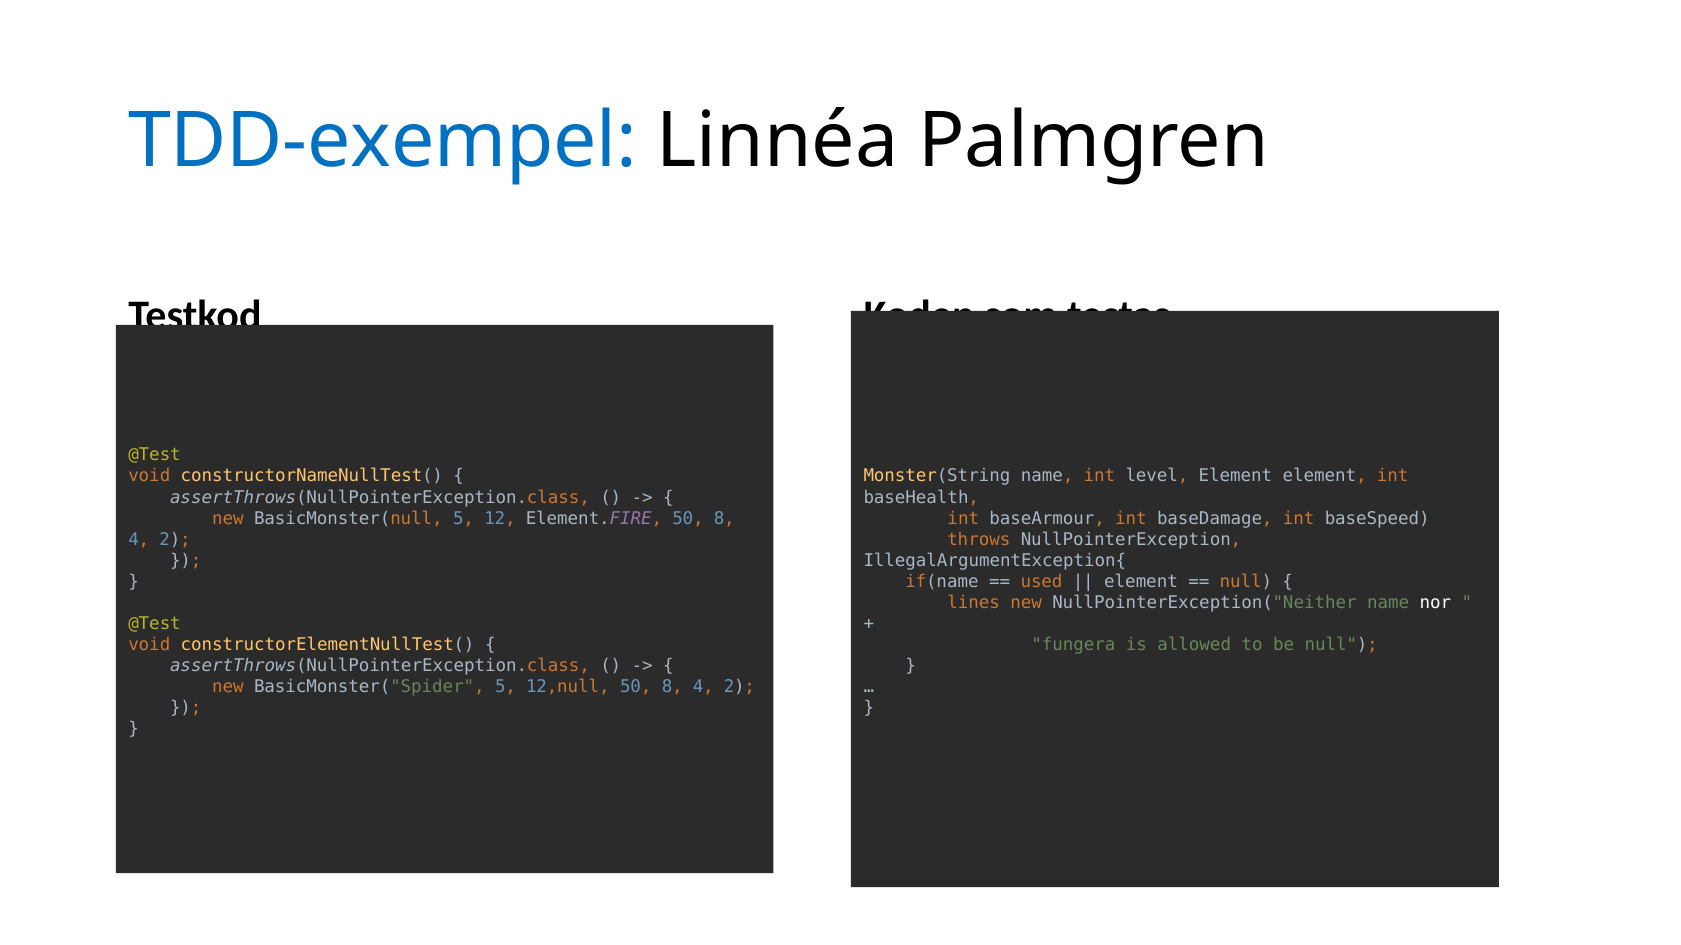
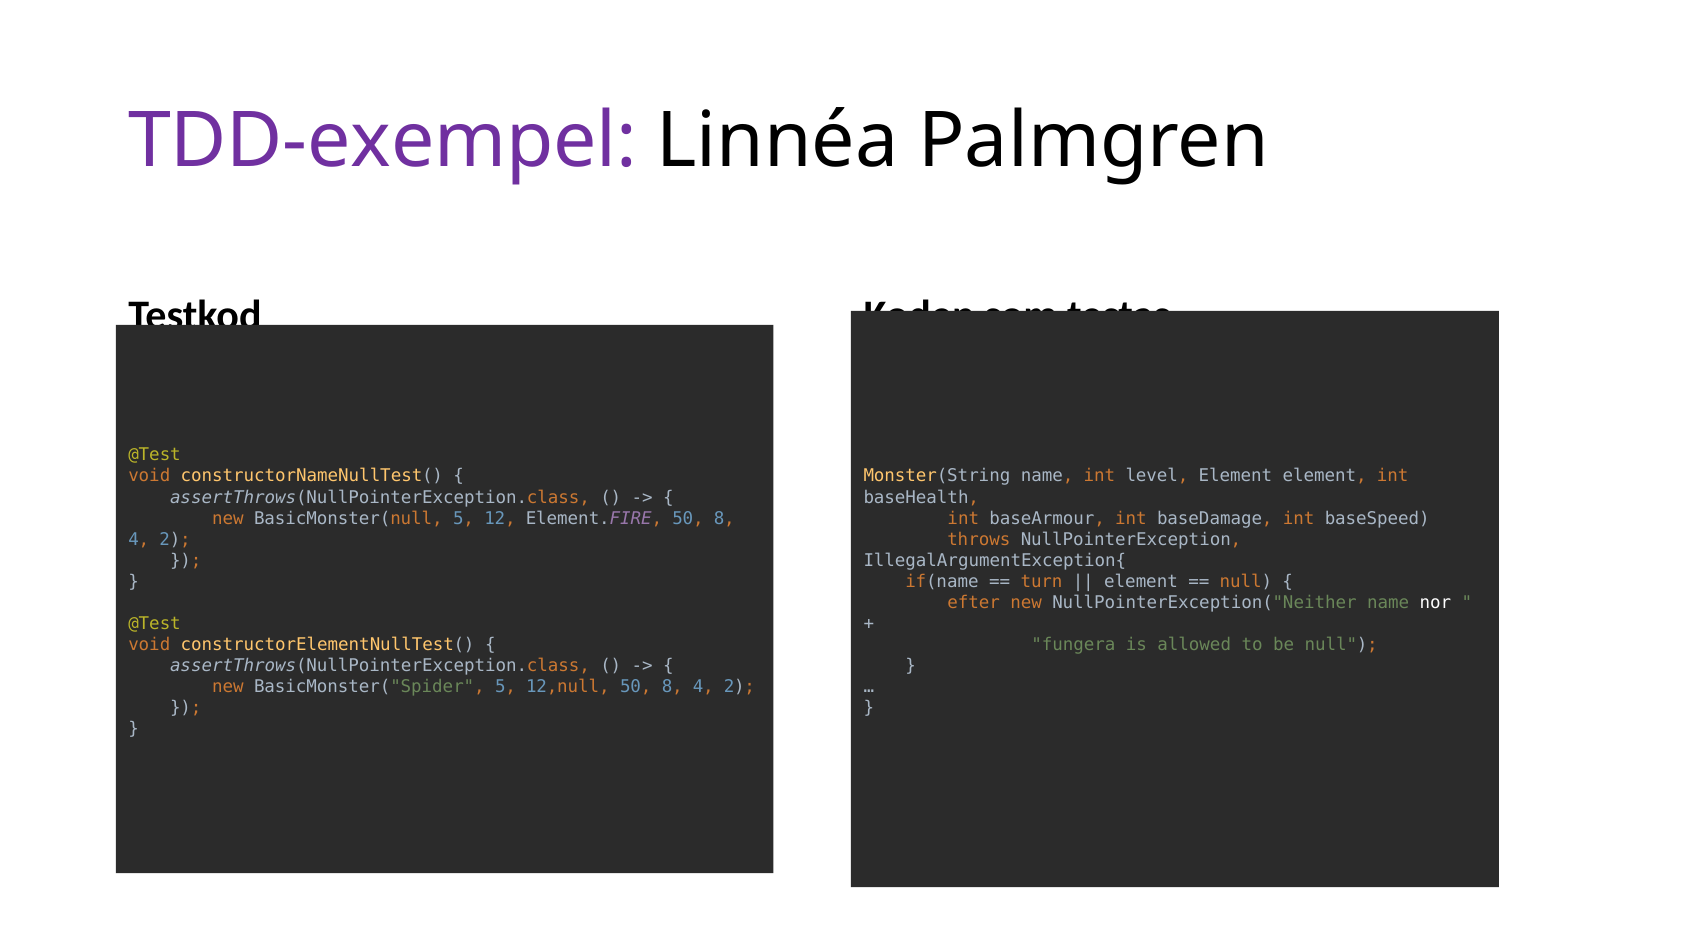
TDD-exempel colour: blue -> purple (383, 141)
used: used -> turn (1042, 582)
lines: lines -> efter (974, 603)
